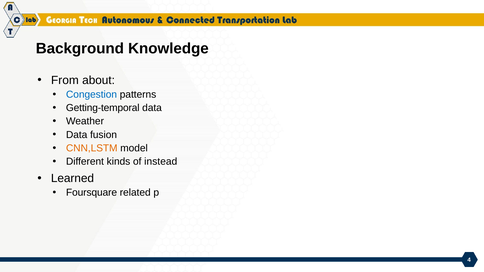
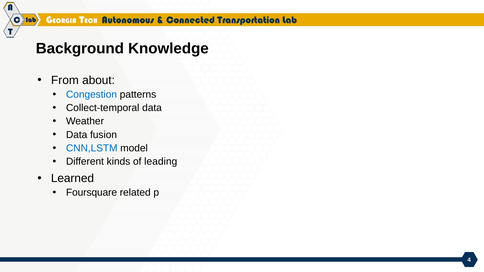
Getting-temporal: Getting-temporal -> Collect-temporal (103, 108)
CNN,LSTM colour: orange -> blue (92, 148)
instead: instead -> leading (161, 162)
